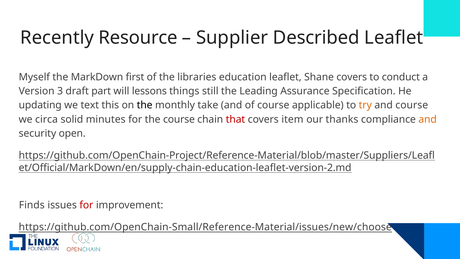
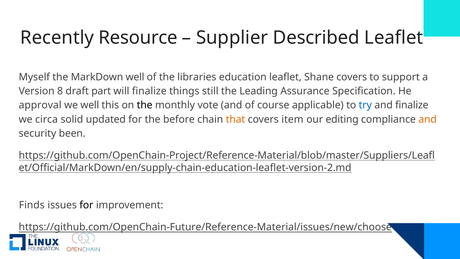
MarkDown first: first -> well (135, 77)
conduct: conduct -> support (401, 77)
3: 3 -> 8 (60, 91)
will lessons: lessons -> finalize (149, 91)
updating: updating -> approval (40, 105)
we text: text -> well (90, 105)
take: take -> vote (208, 105)
try colour: orange -> blue (365, 105)
and course: course -> finalize (412, 105)
minutes: minutes -> updated (106, 119)
the course: course -> before (179, 119)
that colour: red -> orange (235, 119)
thanks: thanks -> editing (342, 119)
open: open -> been (72, 133)
for colour: red -> black (86, 205)
https://github.com/OpenChain-Small/Reference-Material/issues/new/choose: https://github.com/OpenChain-Small/Reference-Material/issues/new/choose -> https://github.com/OpenChain-Future/Reference-Material/issues/new/choose (205, 227)
